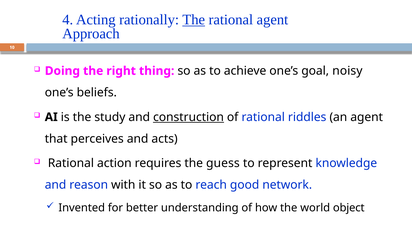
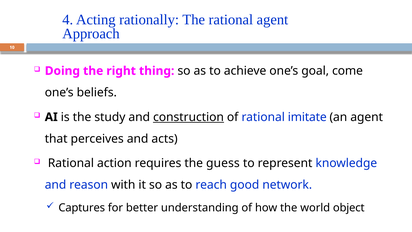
The underline: present -> none (194, 20)
noisy: noisy -> come (348, 71)
riddles: riddles -> imitate (307, 117)
Invented: Invented -> Captures (82, 208)
